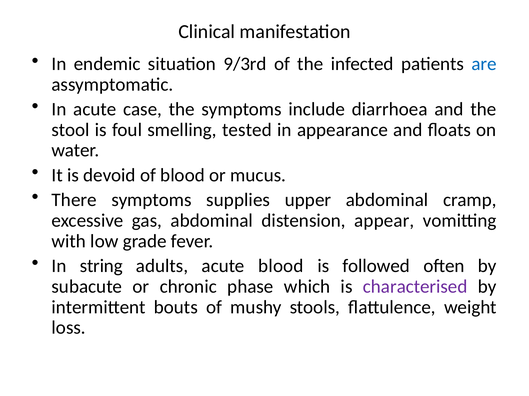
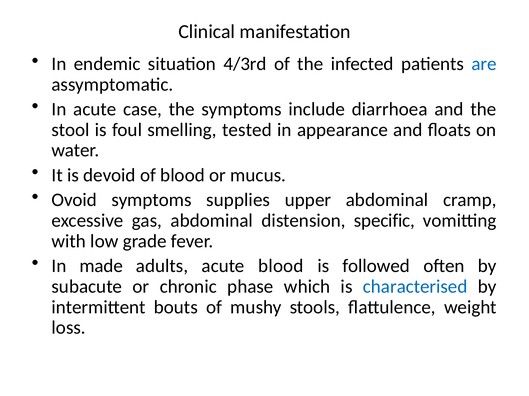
9/3rd: 9/3rd -> 4/3rd (245, 64)
There: There -> Ovoid (74, 200)
appear: appear -> specific (384, 221)
string: string -> made (101, 266)
characterised colour: purple -> blue (415, 287)
